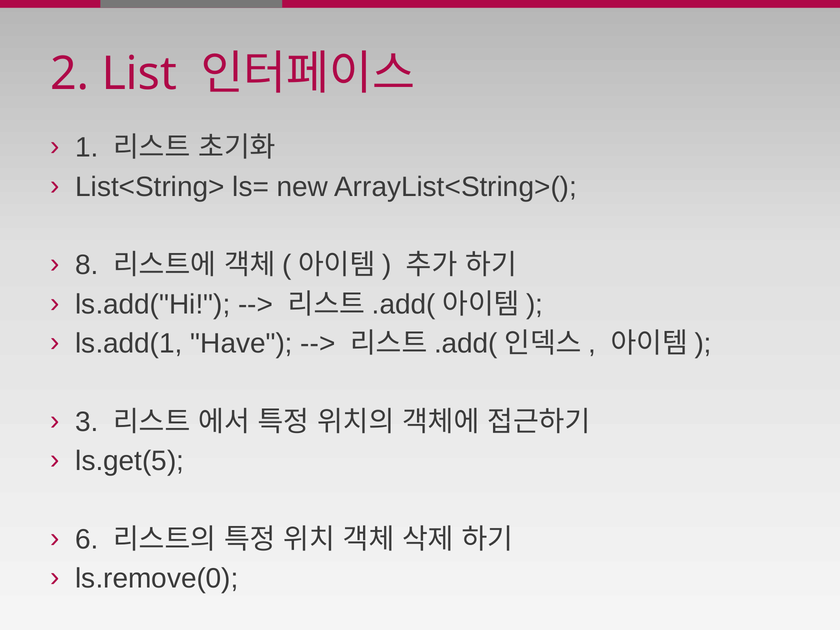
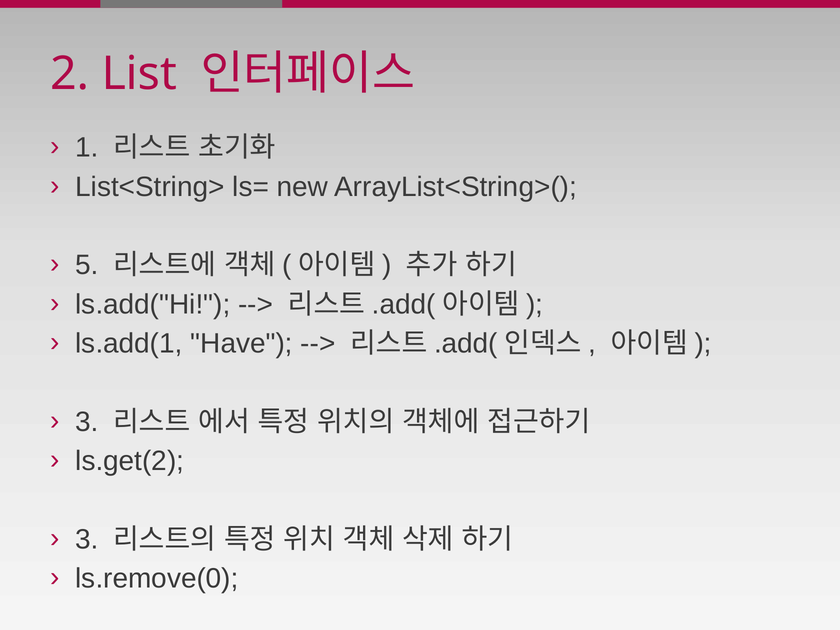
8: 8 -> 5 (87, 265)
ls.get(5: ls.get(5 -> ls.get(2 (130, 461)
6: 6 -> 3 (87, 540)
